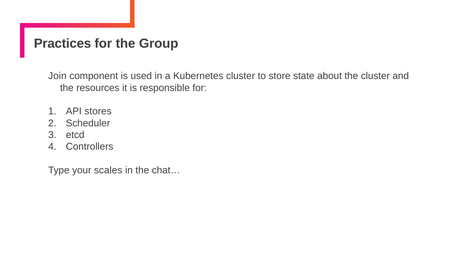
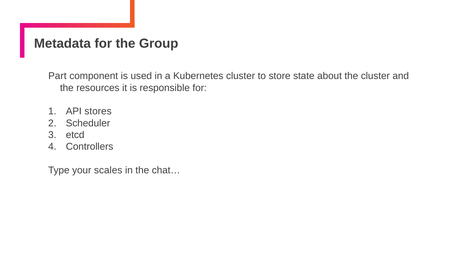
Practices: Practices -> Metadata (62, 44)
Join: Join -> Part (57, 76)
